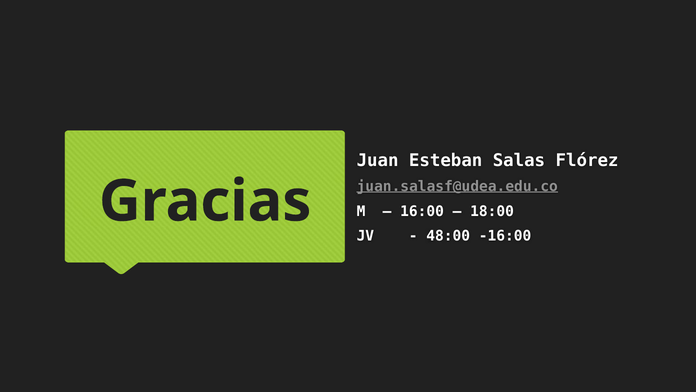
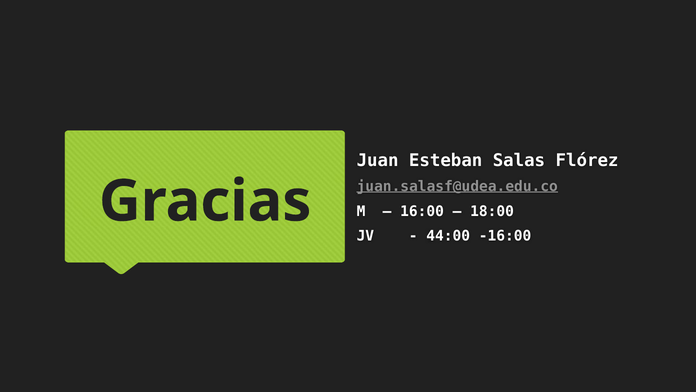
48:00: 48:00 -> 44:00 (448, 236)
